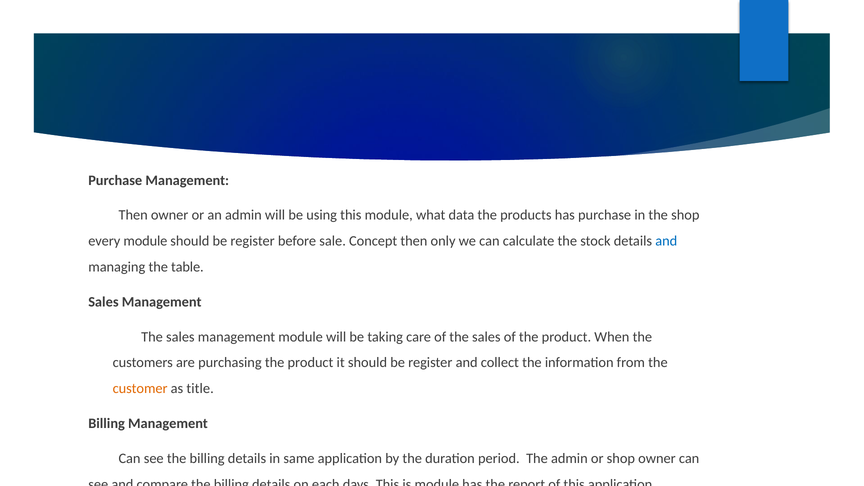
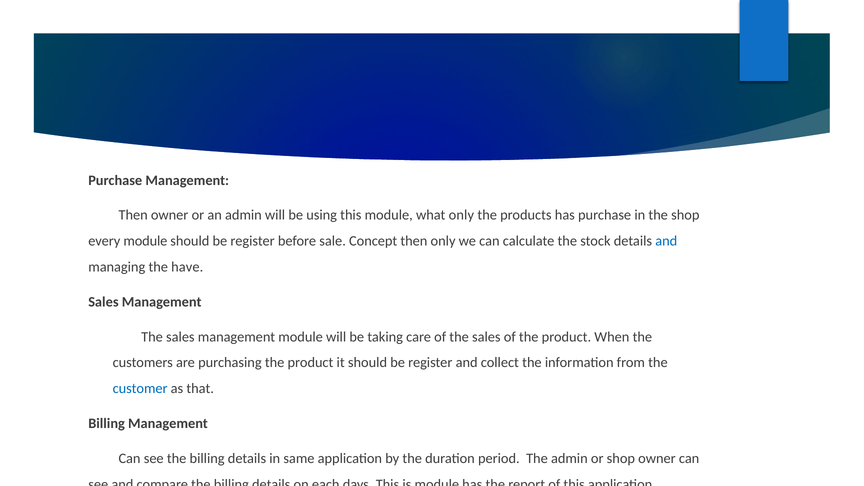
what data: data -> only (461, 215)
table: table -> have (187, 267)
customer colour: orange -> blue (140, 389)
title: title -> that (200, 389)
